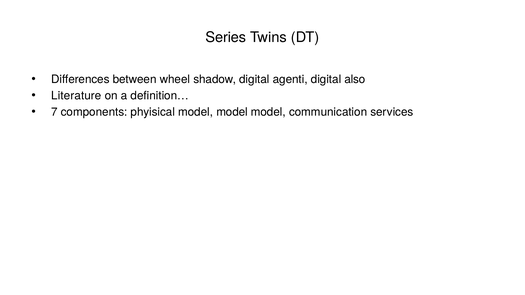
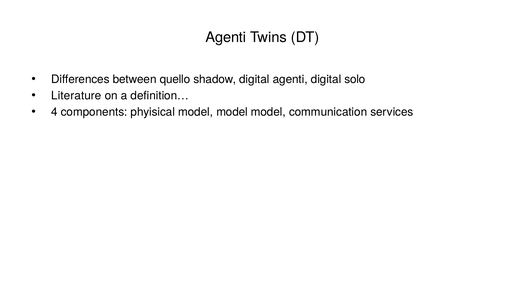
Series: Series -> Agenti (226, 37)
wheel: wheel -> quello (175, 79)
also: also -> solo (355, 79)
7: 7 -> 4 (54, 112)
